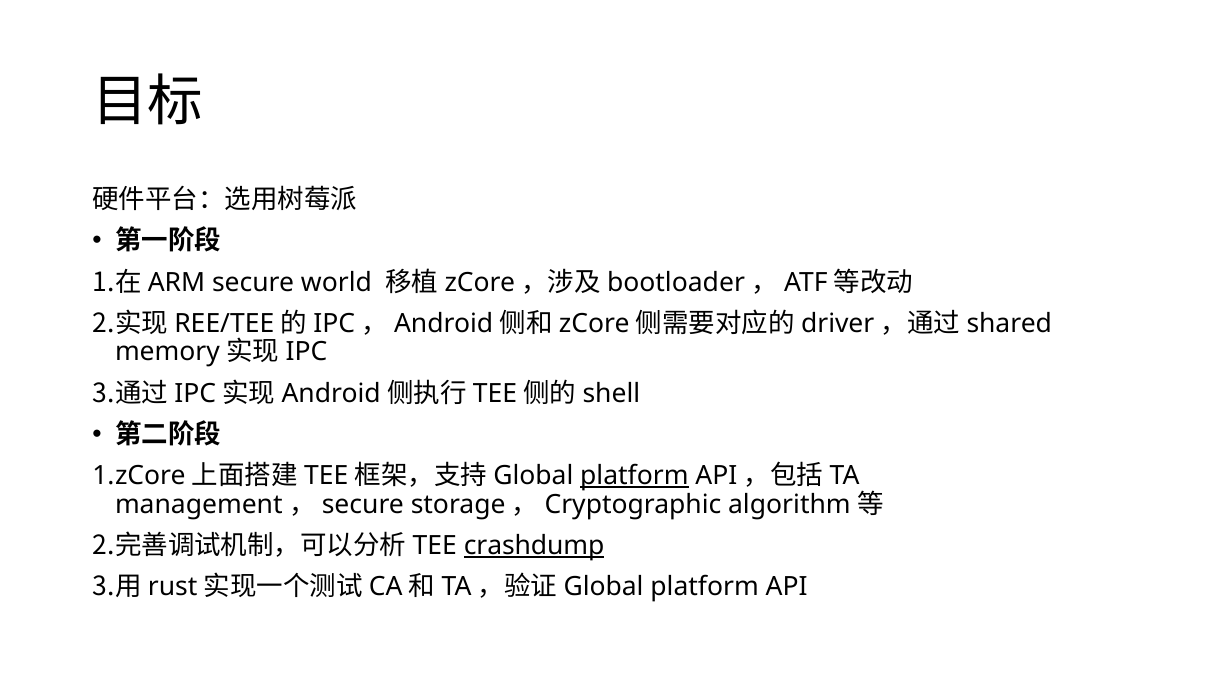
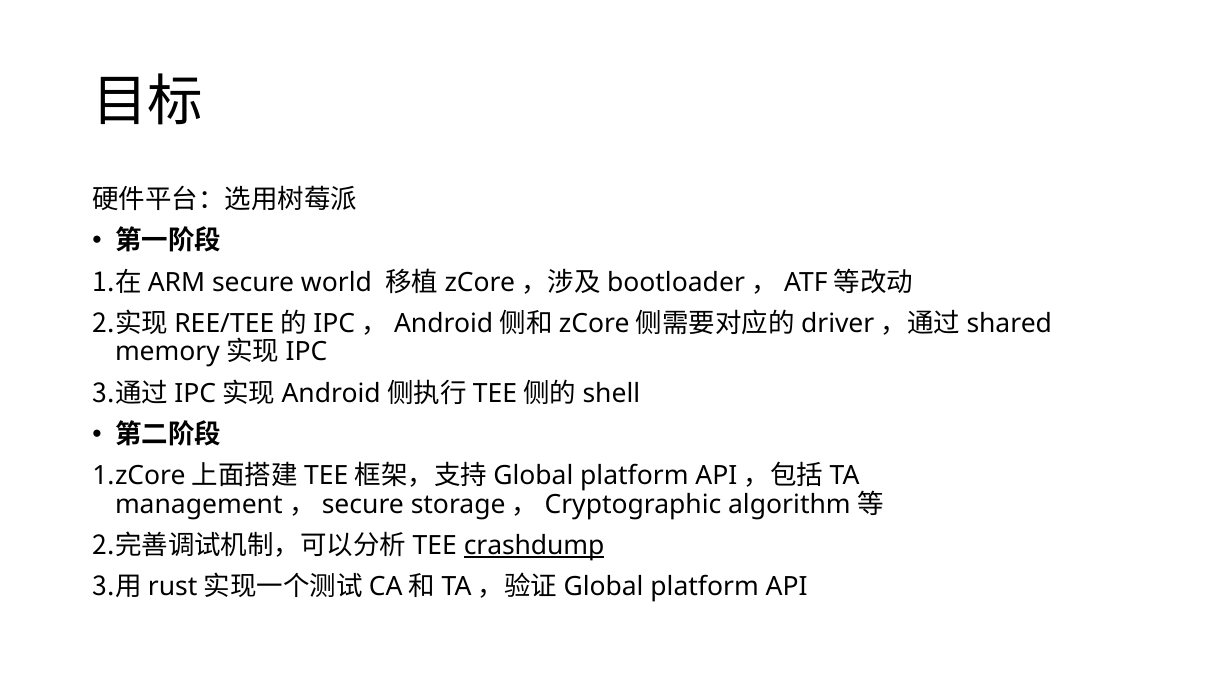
platform underline: present -> none (634, 476)
